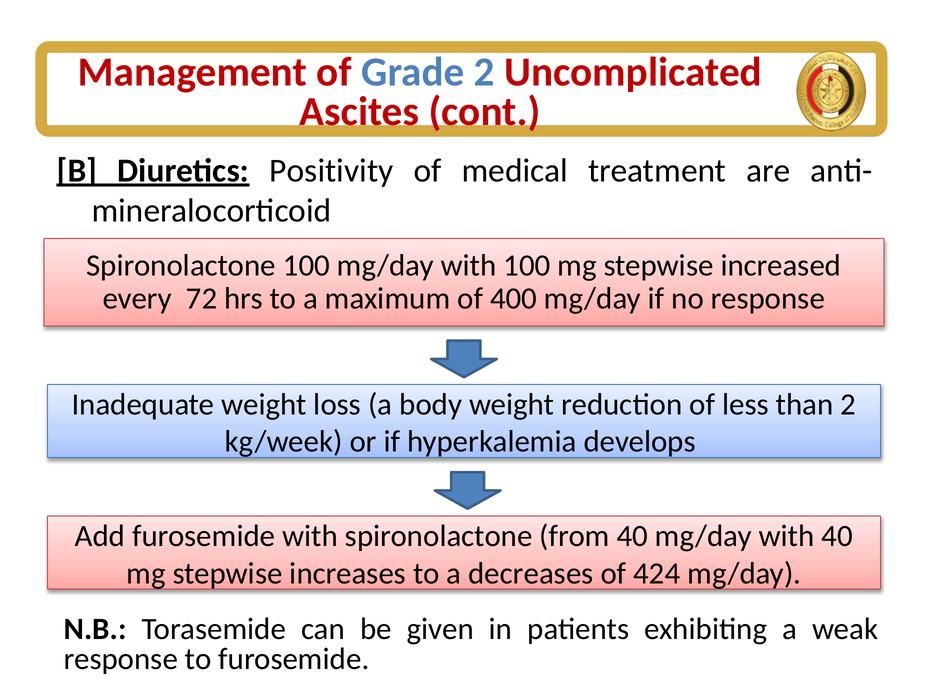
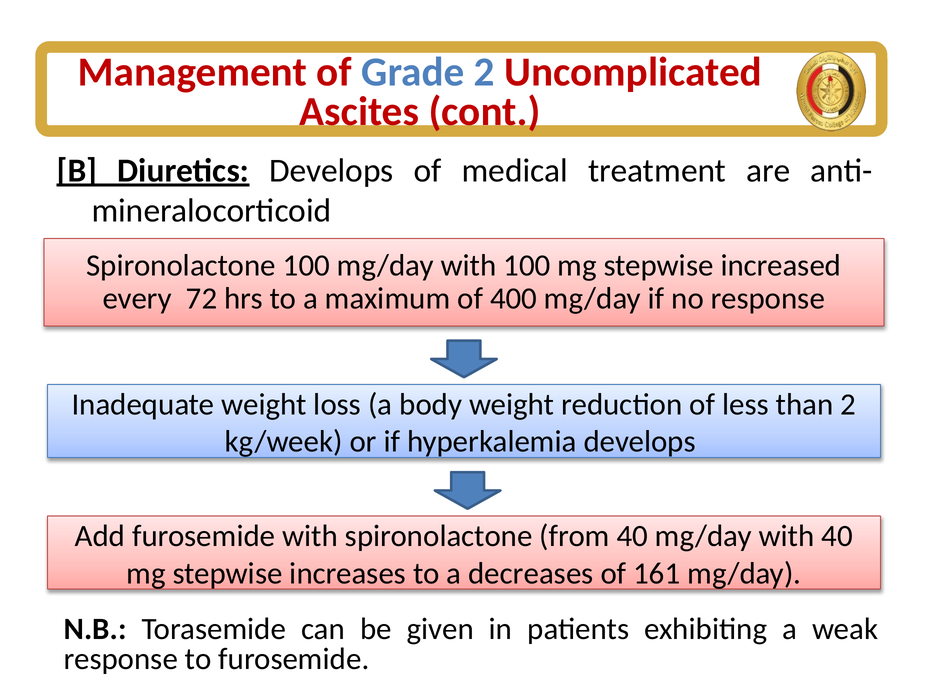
Diuretics Positivity: Positivity -> Develops (331, 170)
424: 424 -> 161 (657, 573)
